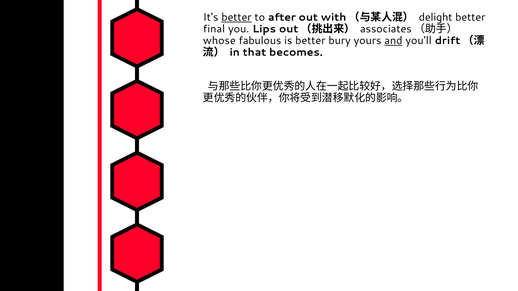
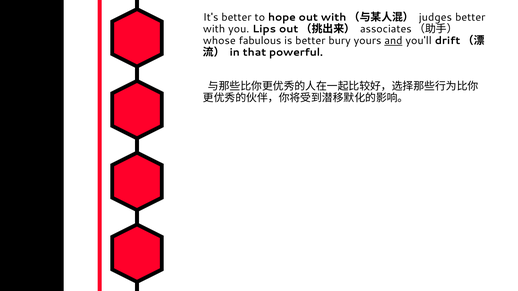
better underline: present -> none (236, 17)
after: after -> hope (282, 17)
delight: delight -> judges (435, 17)
final: final -> with (214, 29)
becomes: becomes -> powerful (296, 52)
